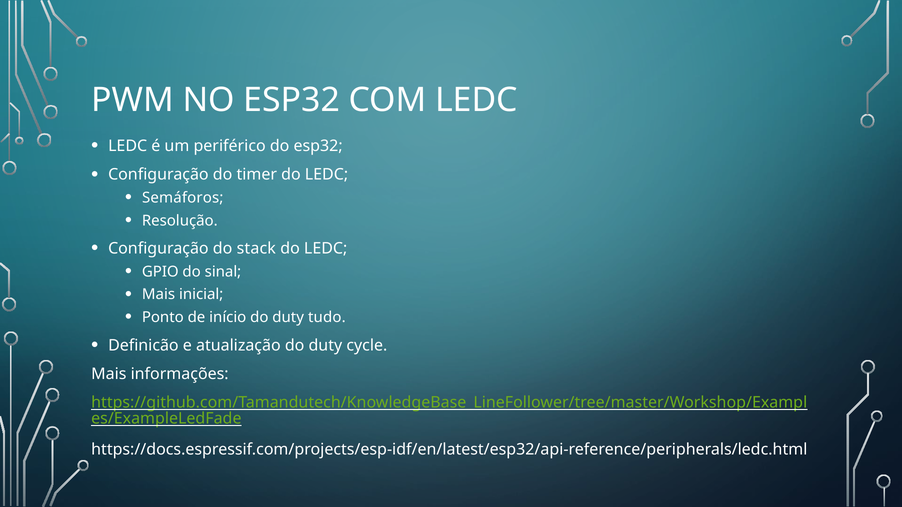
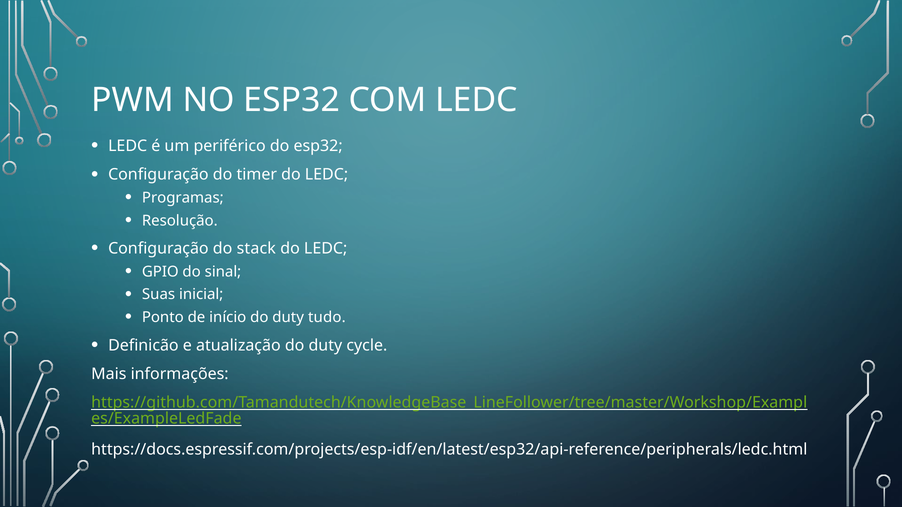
Semáforos: Semáforos -> Programas (183, 198)
Mais: Mais -> Suas (159, 295)
